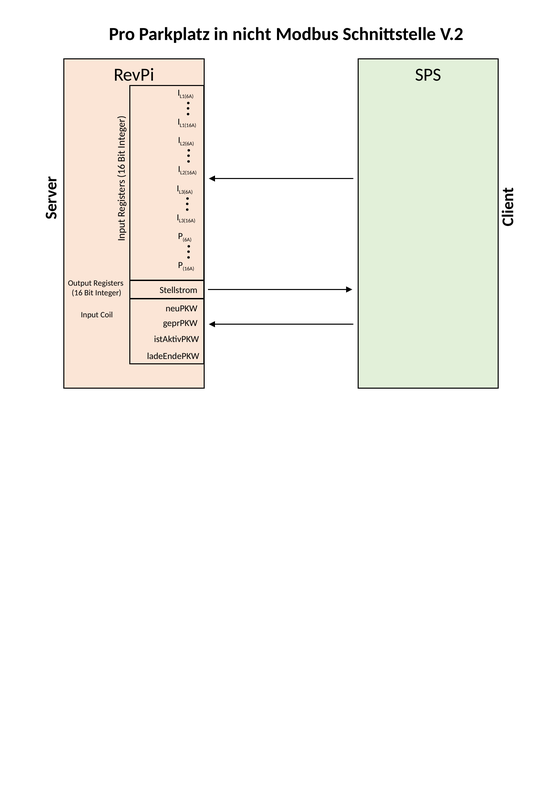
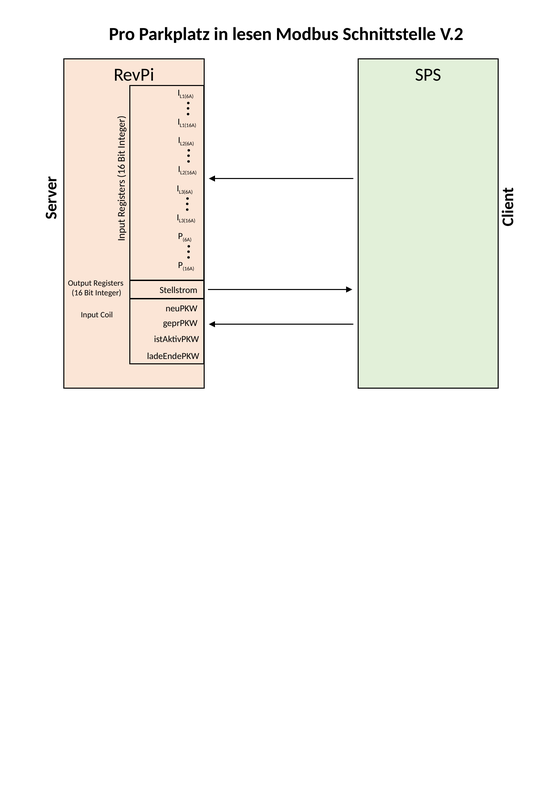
nicht: nicht -> lesen (252, 34)
